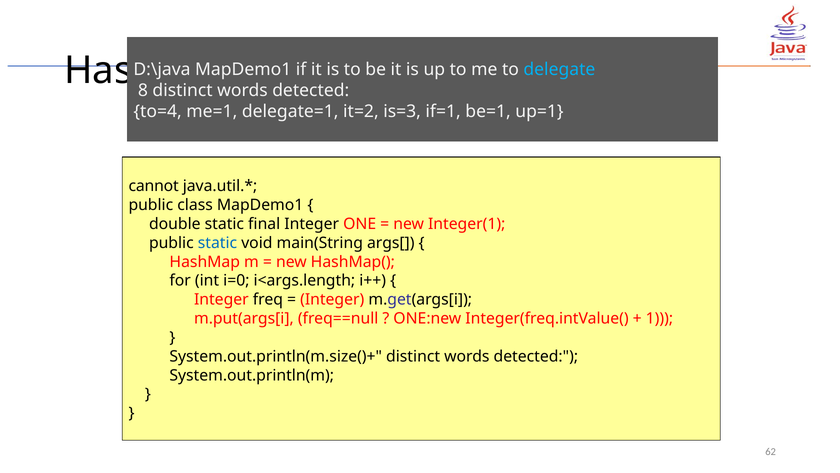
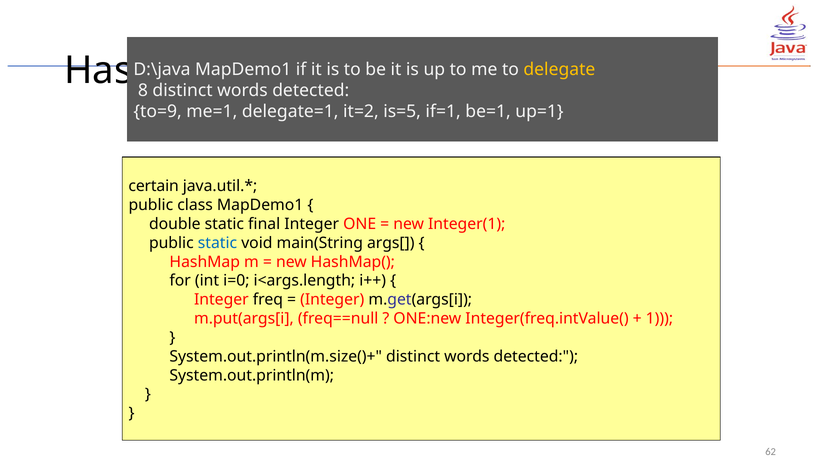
delegate colour: light blue -> yellow (559, 69)
to=4: to=4 -> to=9 (158, 111)
is=3: is=3 -> is=5 (402, 111)
cannot: cannot -> certain (154, 186)
